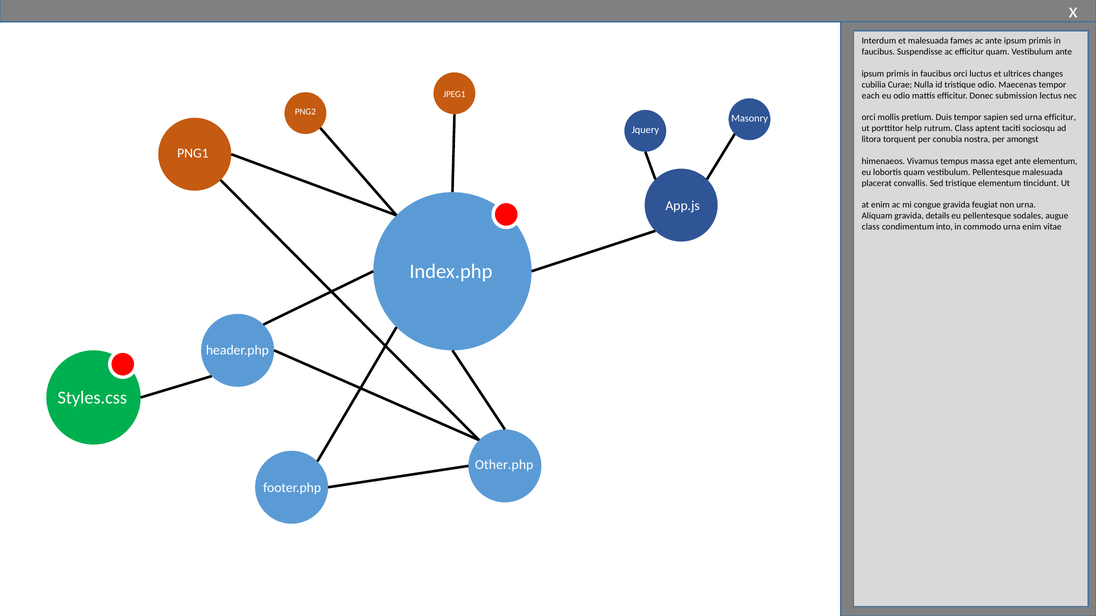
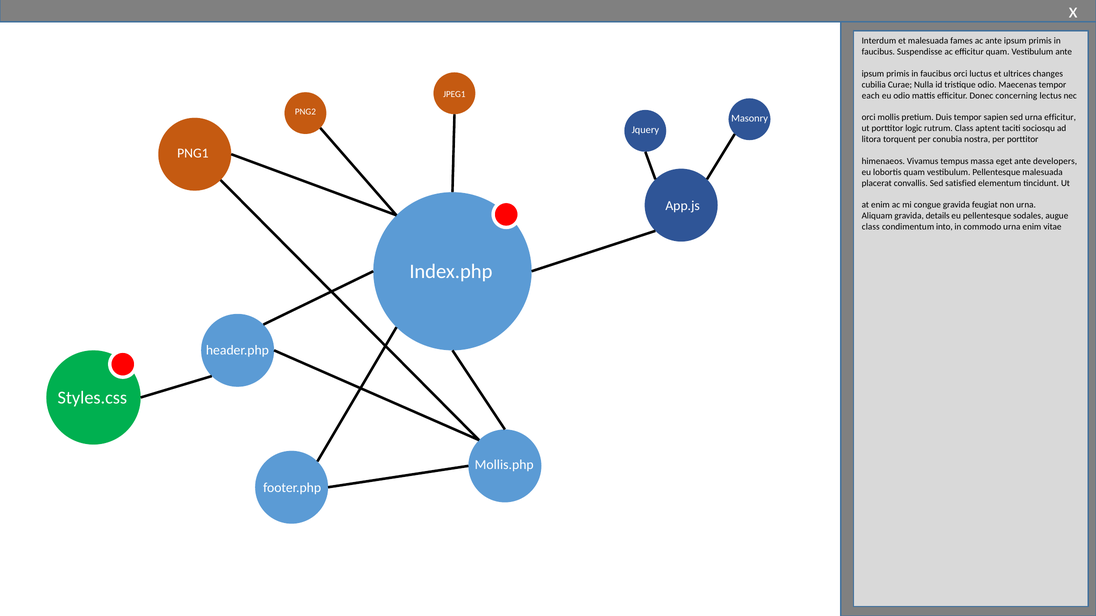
submission: submission -> concerning (1016, 96)
help: help -> logic (914, 128)
per amongst: amongst -> porttitor (1023, 139)
ante elementum: elementum -> developers (1055, 161)
Sed tristique: tristique -> satisfied (961, 183)
Other.php: Other.php -> Mollis.php (504, 465)
